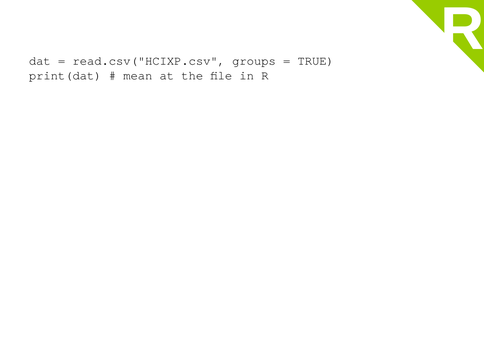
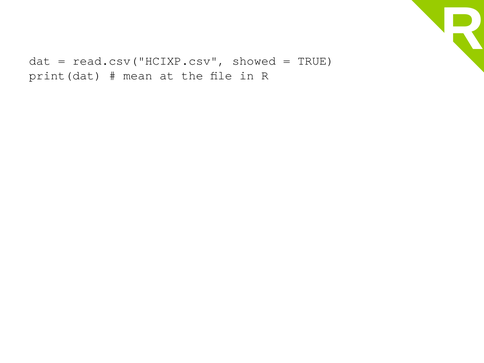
groups: groups -> showed (254, 61)
